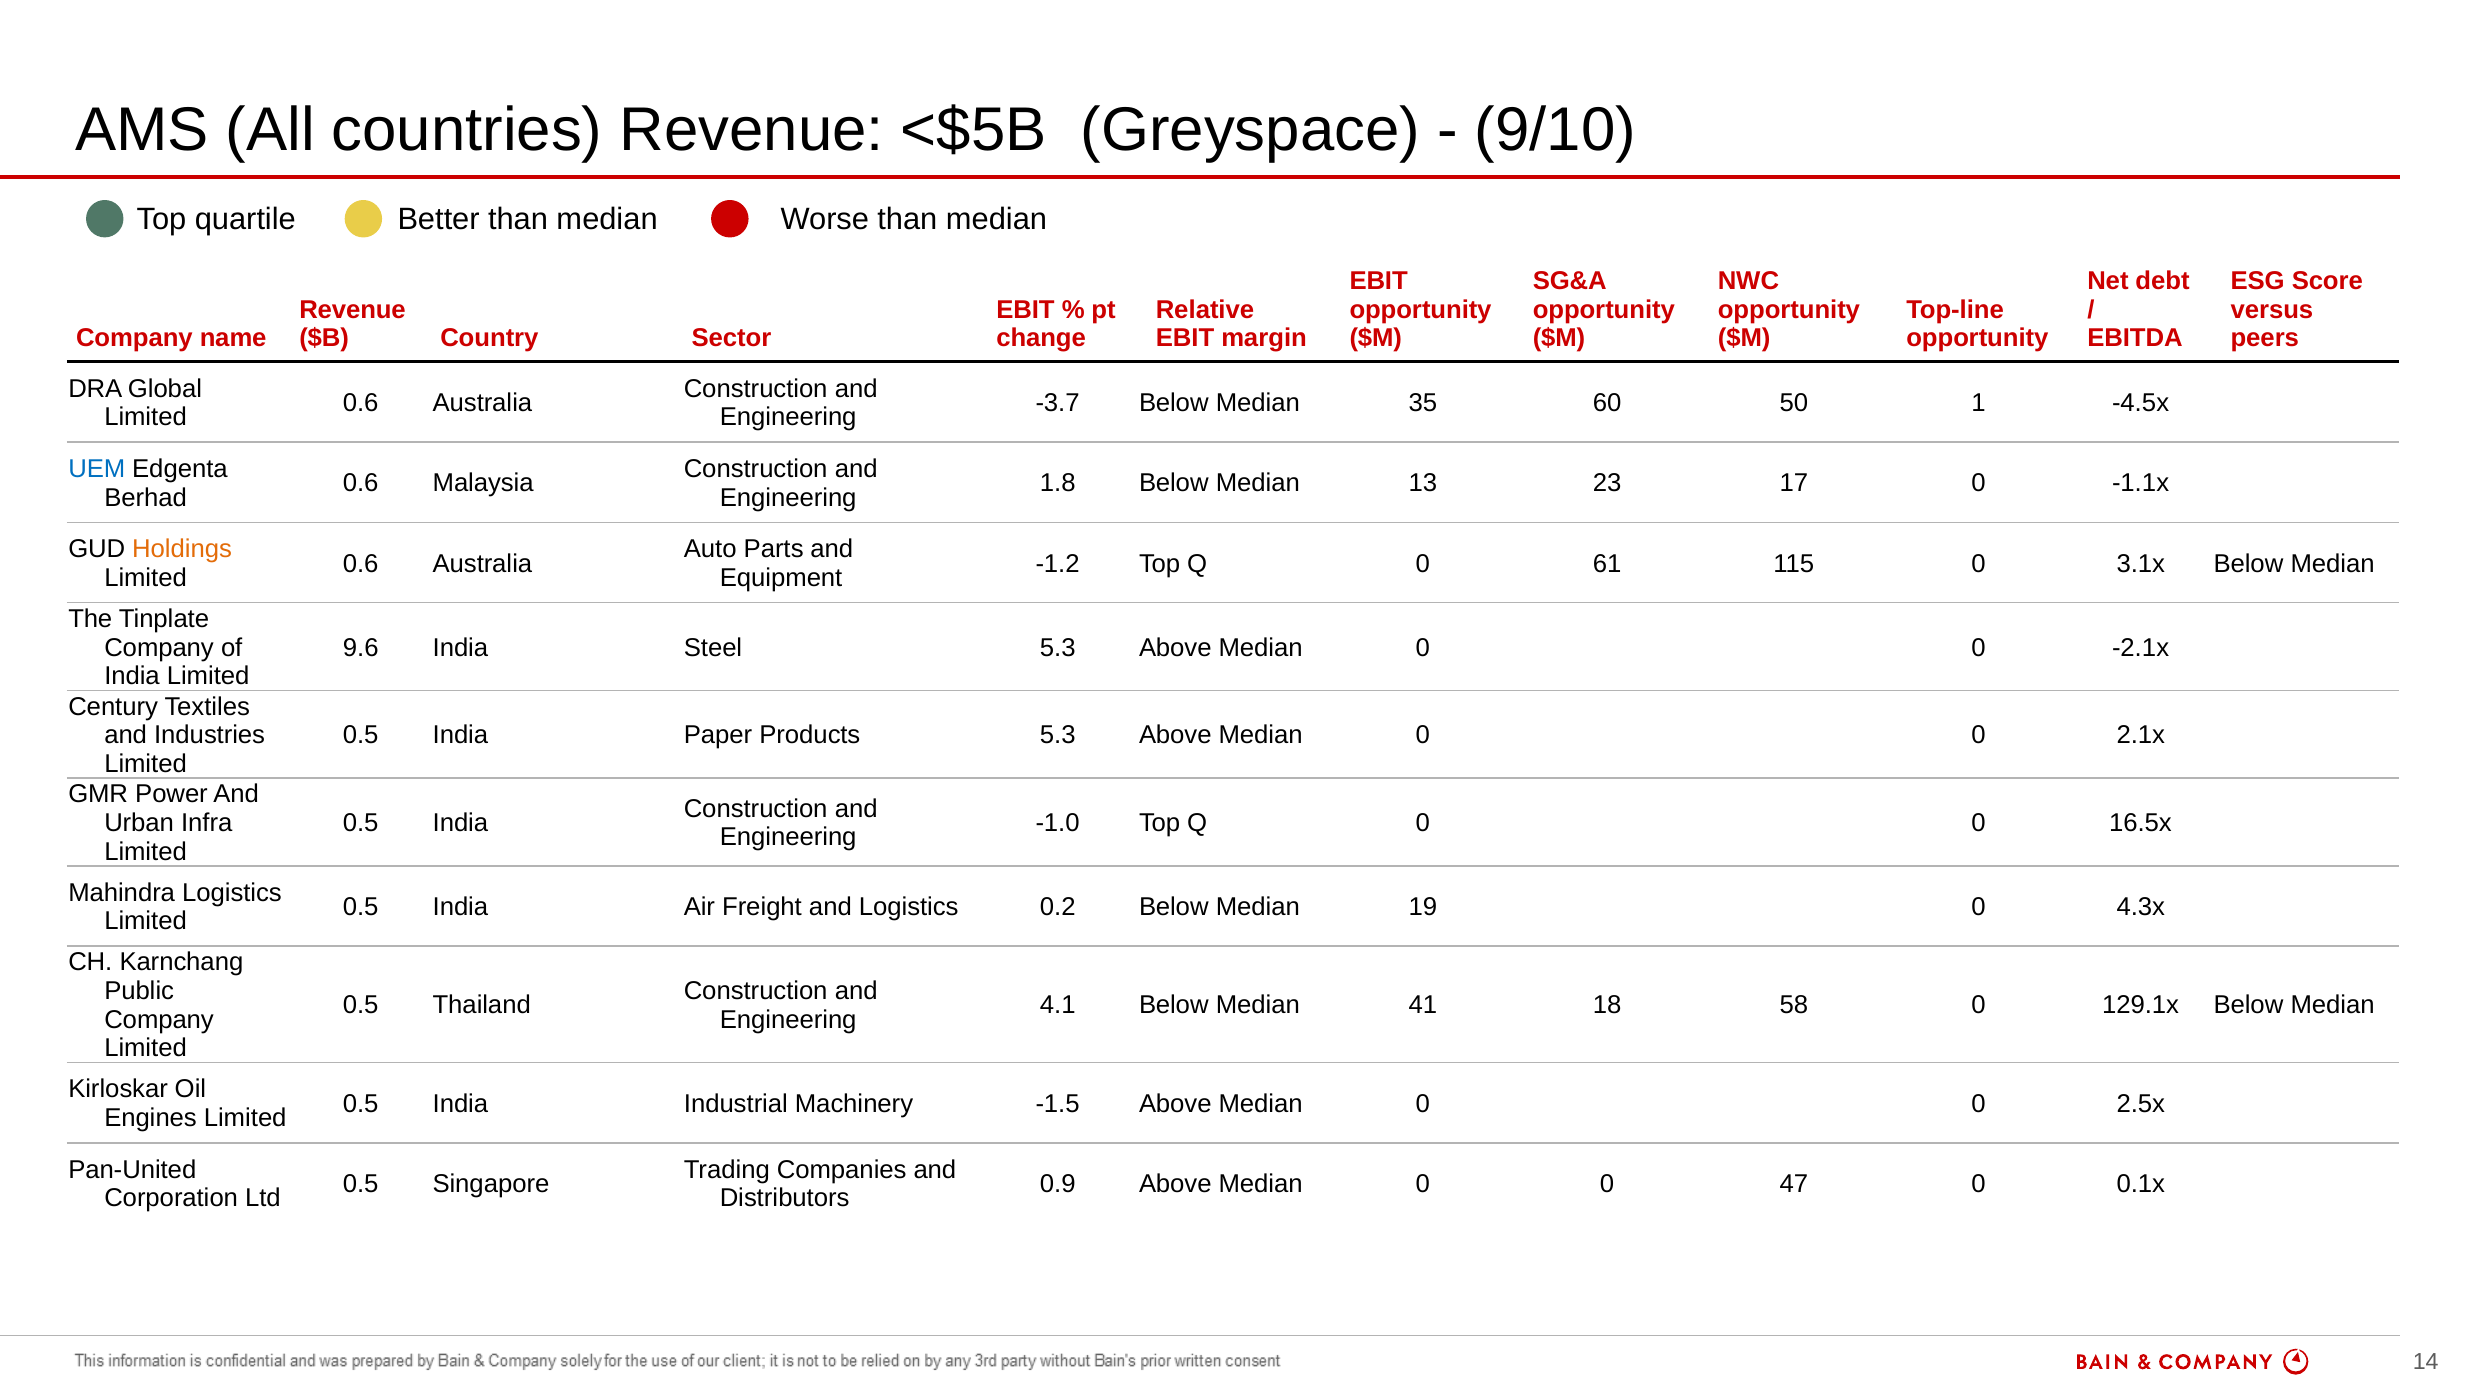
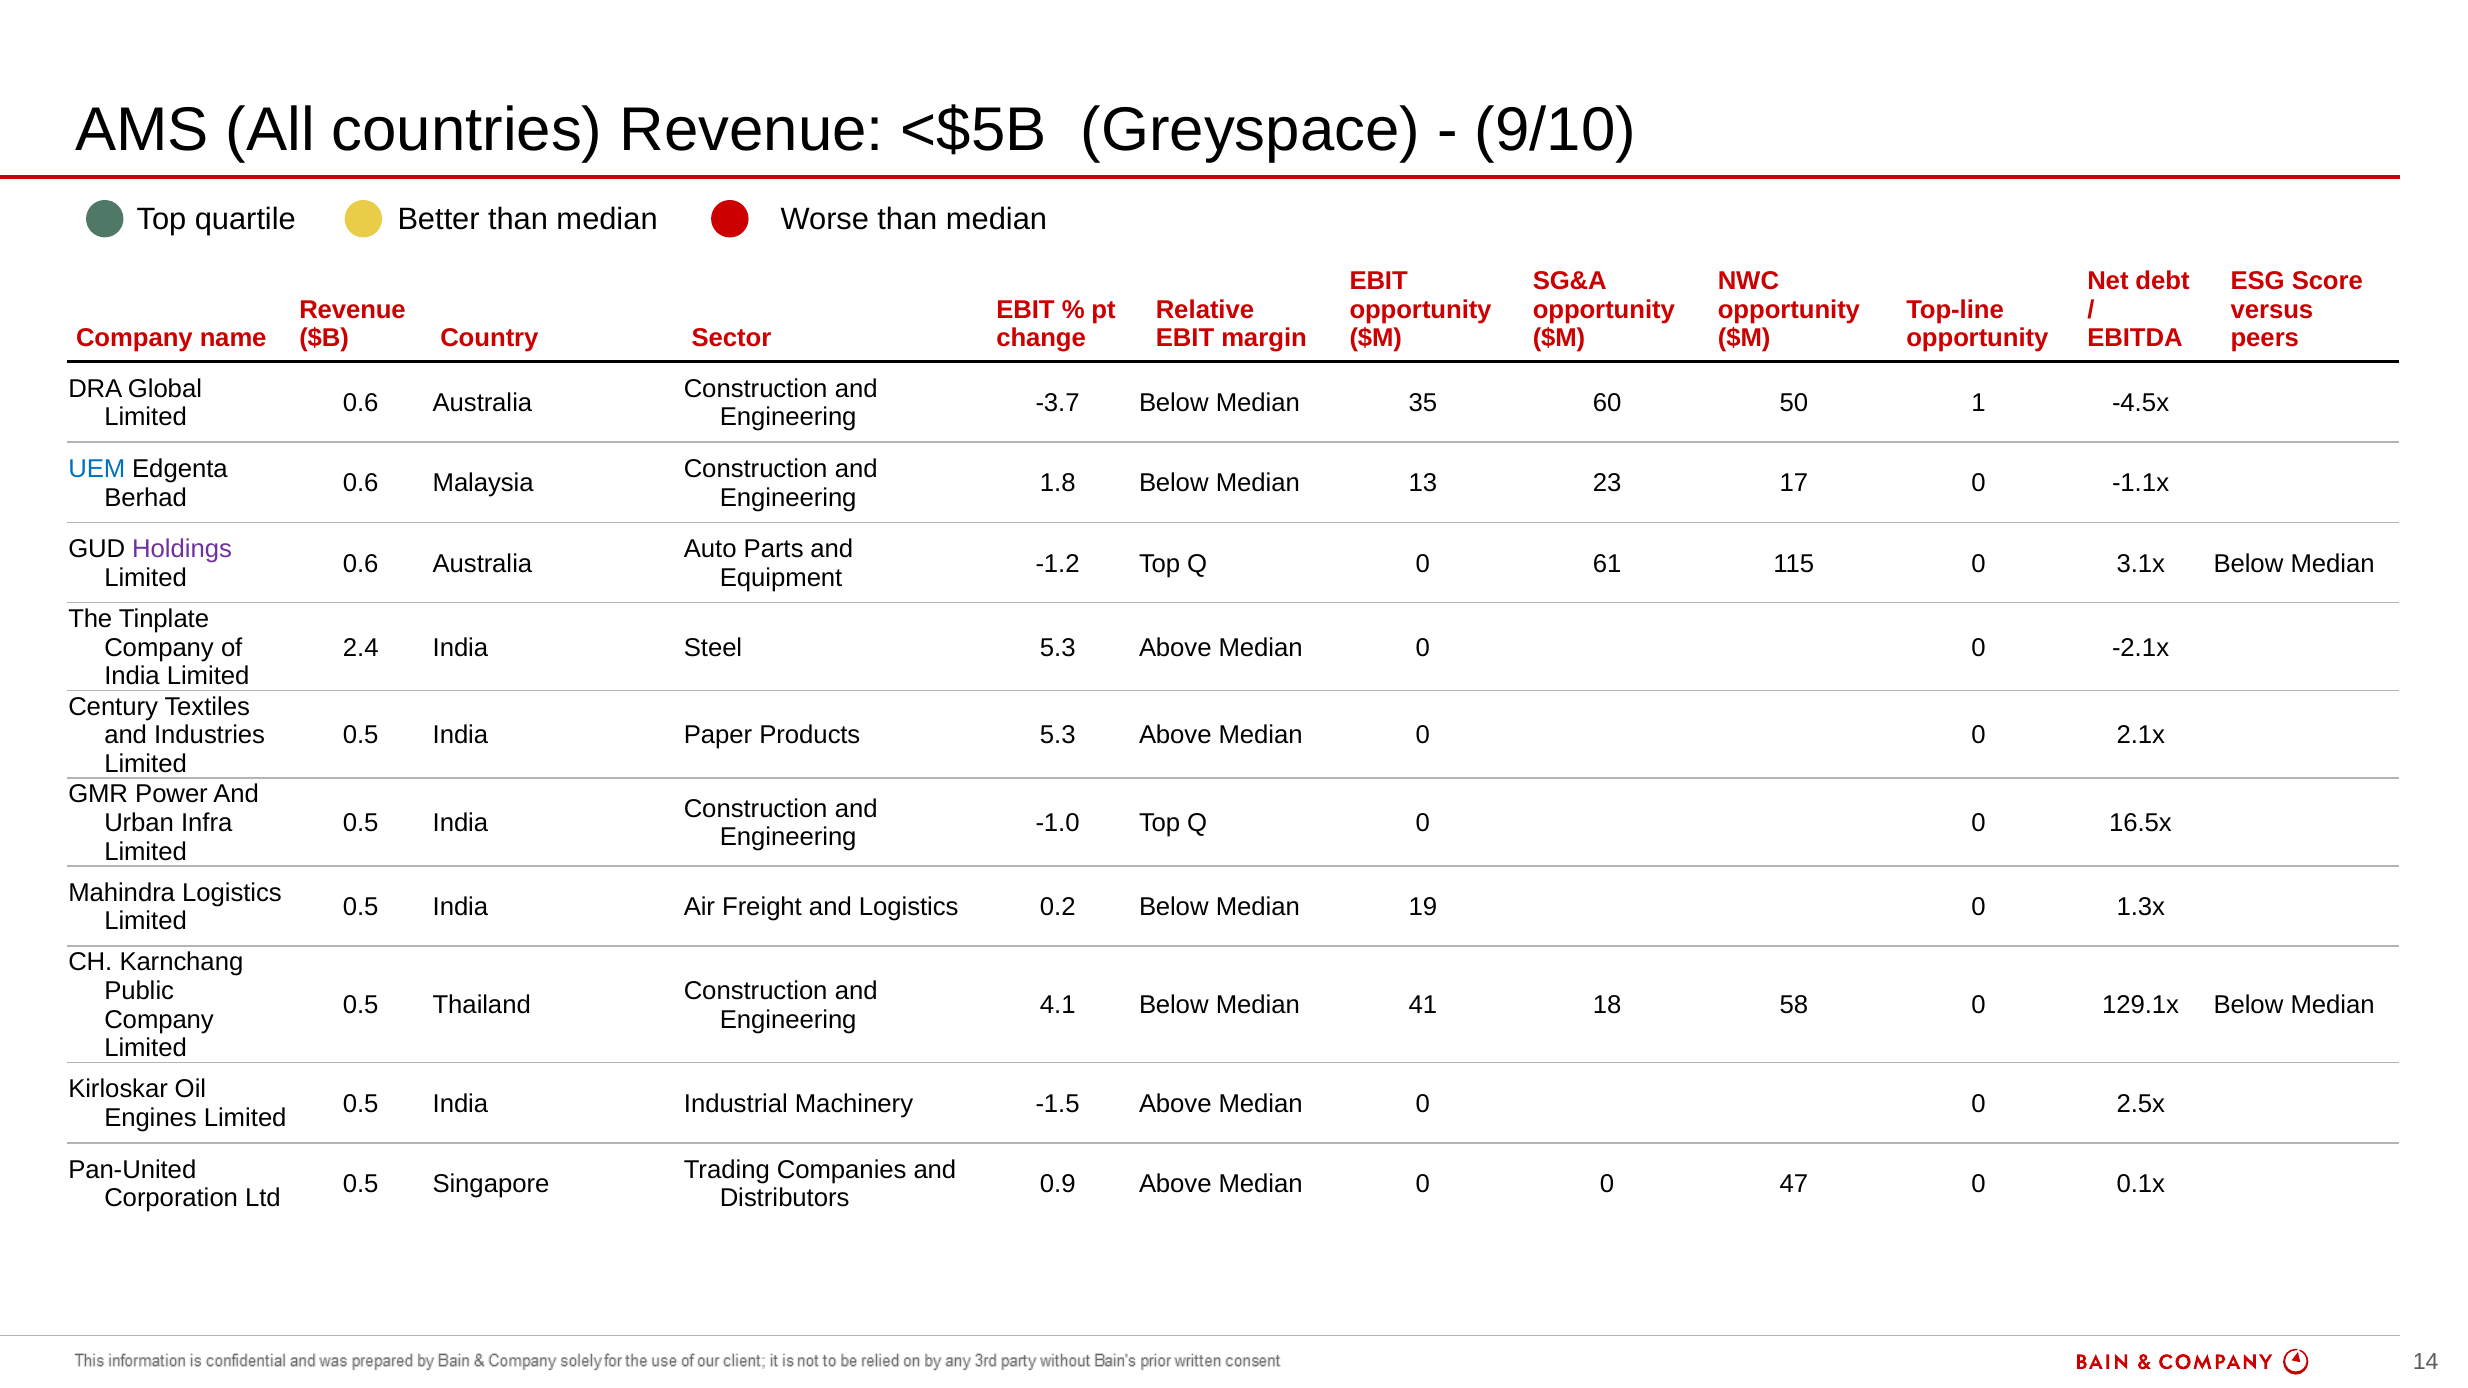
Holdings colour: orange -> purple (182, 549)
9.6: 9.6 -> 2.4 (361, 648)
4.3x: 4.3x -> 1.3x (2141, 907)
